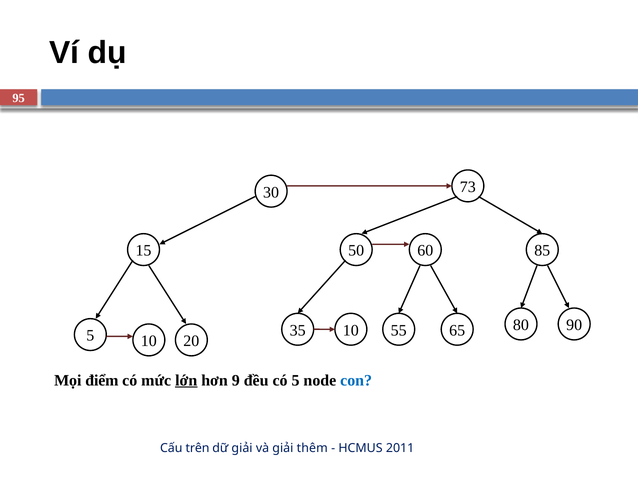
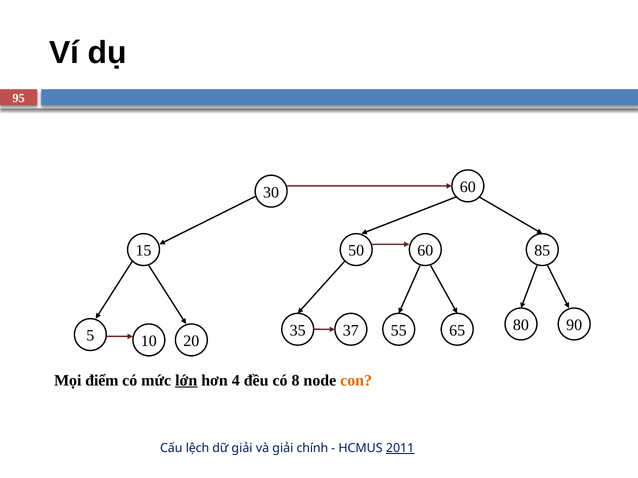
30 73: 73 -> 60 (468, 187)
35 10: 10 -> 37 (351, 331)
9: 9 -> 4 (236, 381)
có 5: 5 -> 8 (296, 381)
con colour: blue -> orange (356, 381)
trên: trên -> lệch (197, 449)
thêm: thêm -> chính (312, 449)
2011 underline: none -> present (400, 449)
